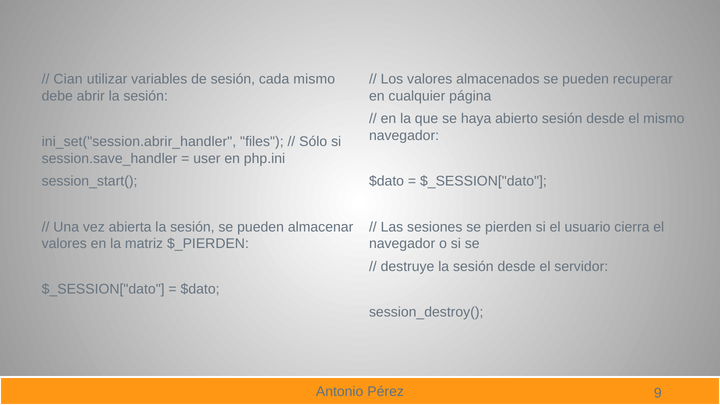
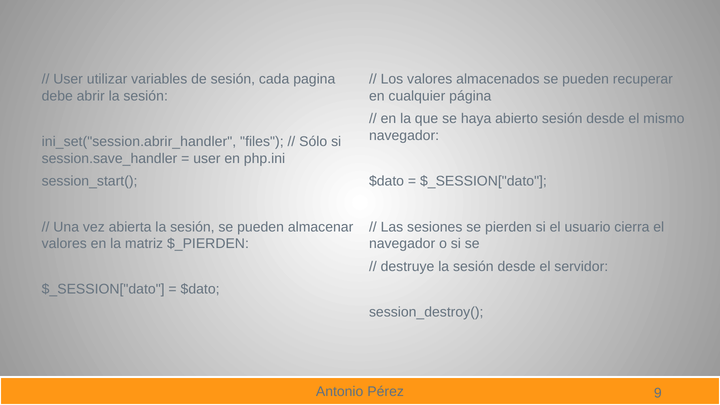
Cian: Cian -> User (68, 79)
cada mismo: mismo -> pagina (314, 79)
